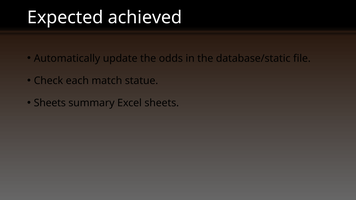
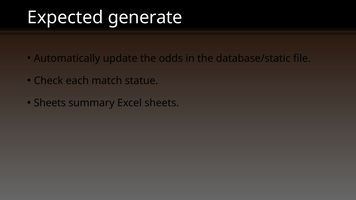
achieved: achieved -> generate (145, 17)
